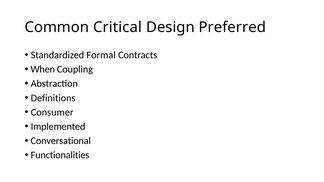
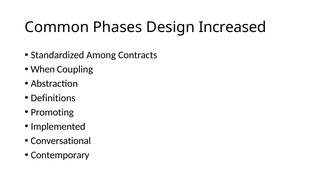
Critical: Critical -> Phases (118, 27)
Preferred: Preferred -> Increased (232, 27)
Formal: Formal -> Among (101, 55)
Consumer: Consumer -> Promoting (52, 112)
Functionalities: Functionalities -> Contemporary (60, 155)
